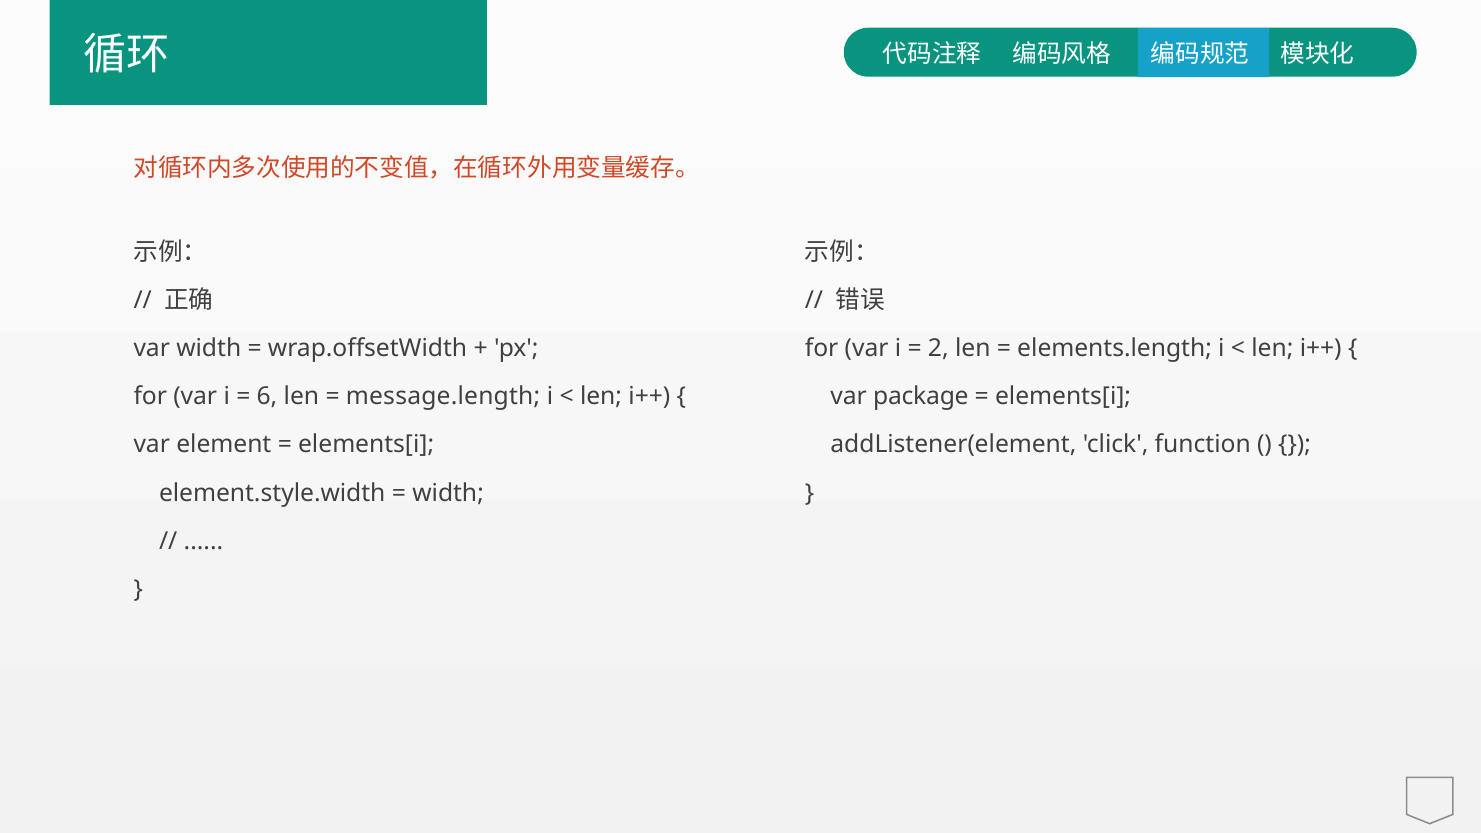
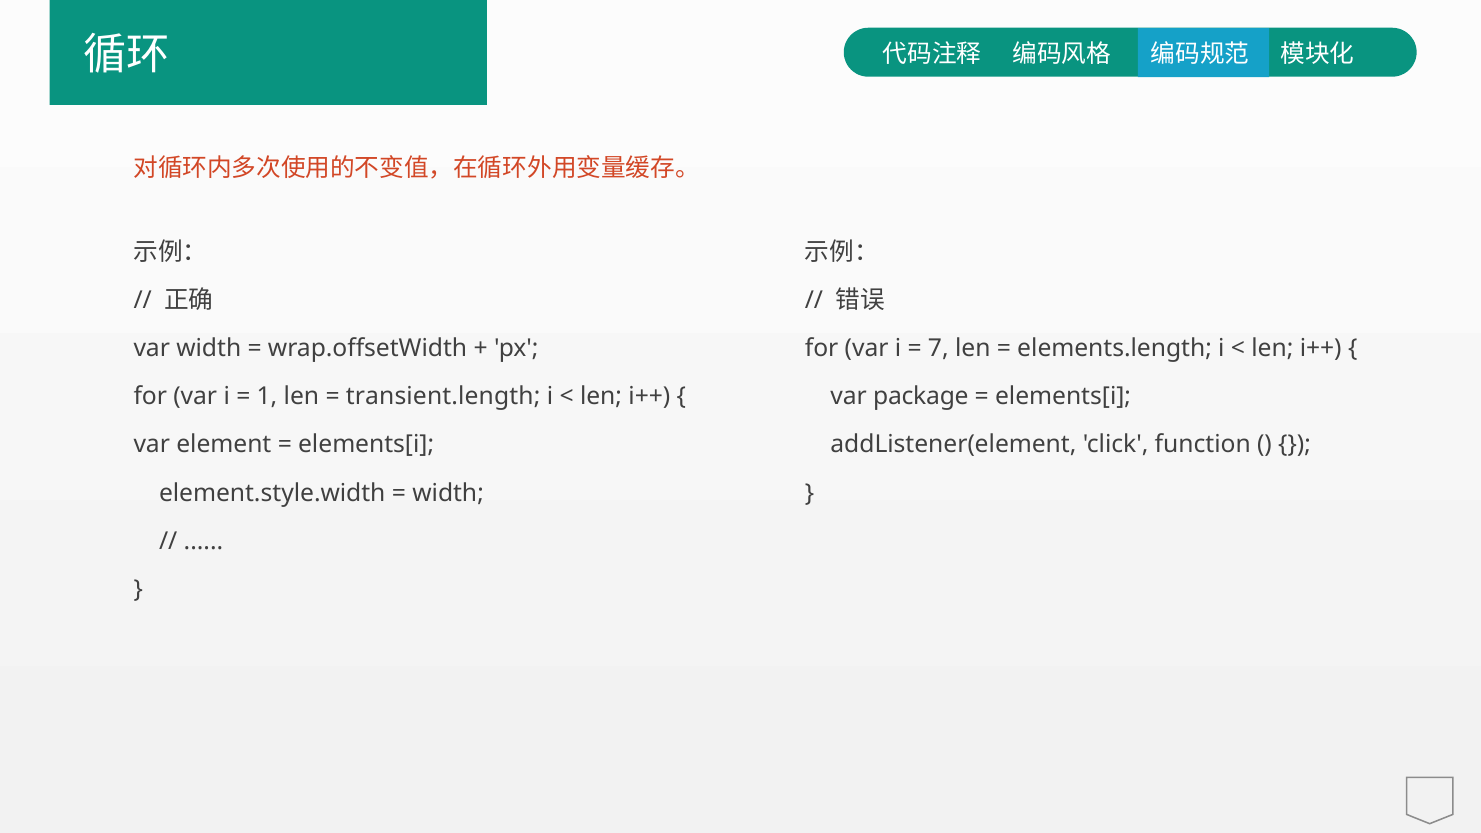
2: 2 -> 7 (938, 348)
6: 6 -> 1 (267, 397)
message.length: message.length -> transient.length (443, 397)
